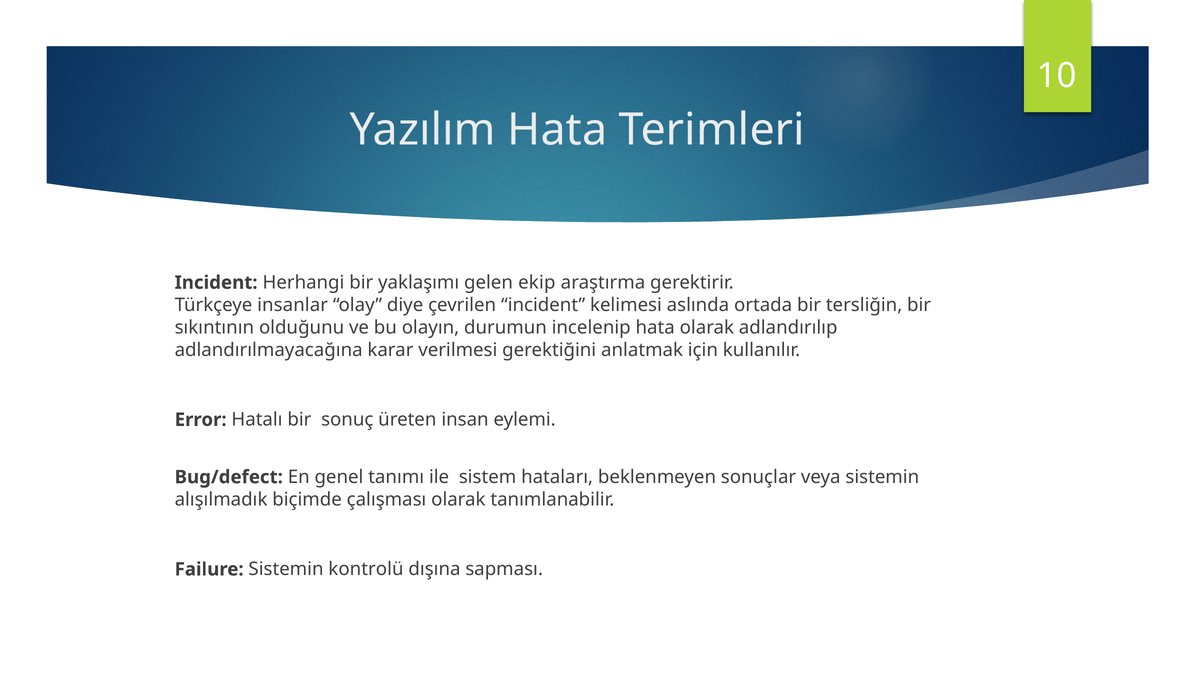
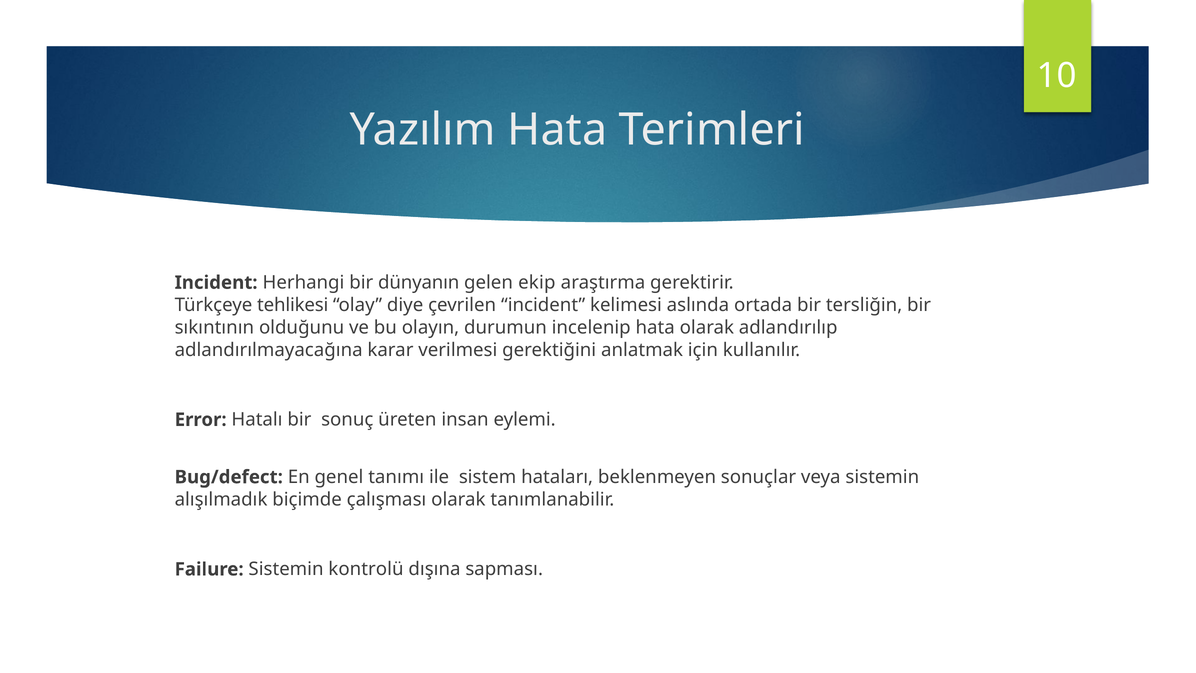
yaklaşımı: yaklaşımı -> dünyanın (419, 283)
insanlar: insanlar -> tehlikesi (293, 305)
